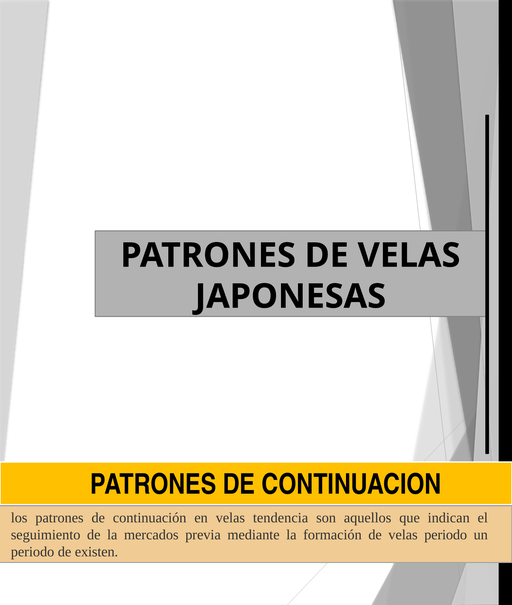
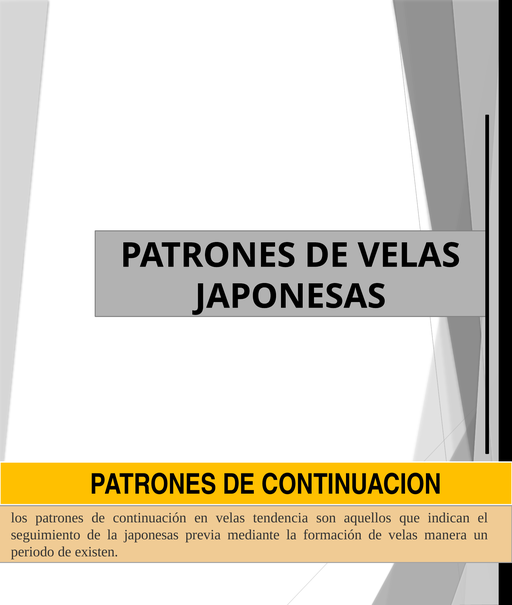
la mercados: mercados -> japonesas (151, 535)
velas periodo: periodo -> manera (446, 535)
